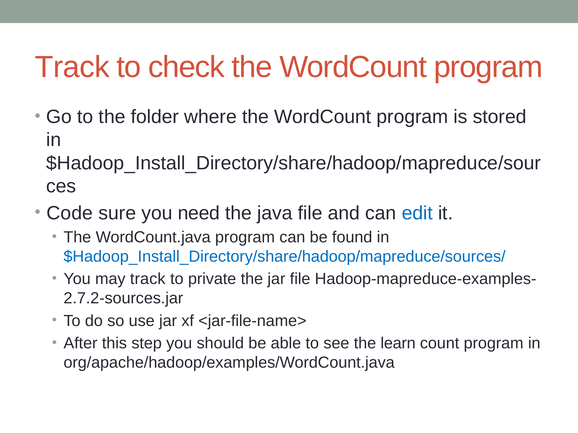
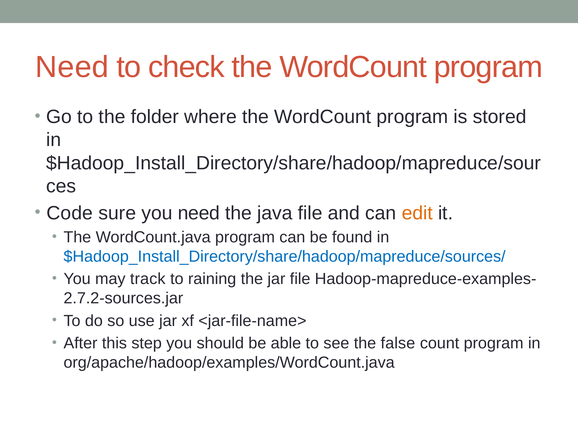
Track: Track -> Need (72, 67)
edit colour: blue -> orange (417, 213)
private: private -> raining (212, 279)
learn: learn -> false (398, 344)
